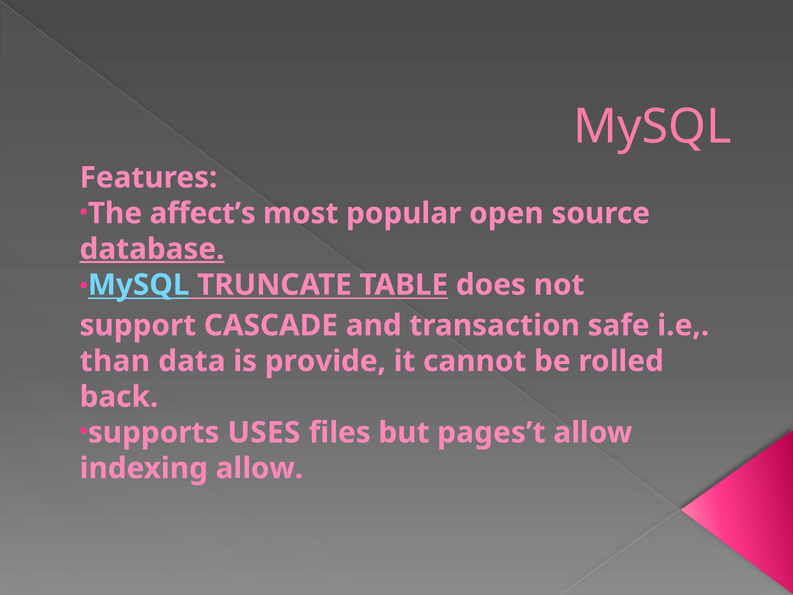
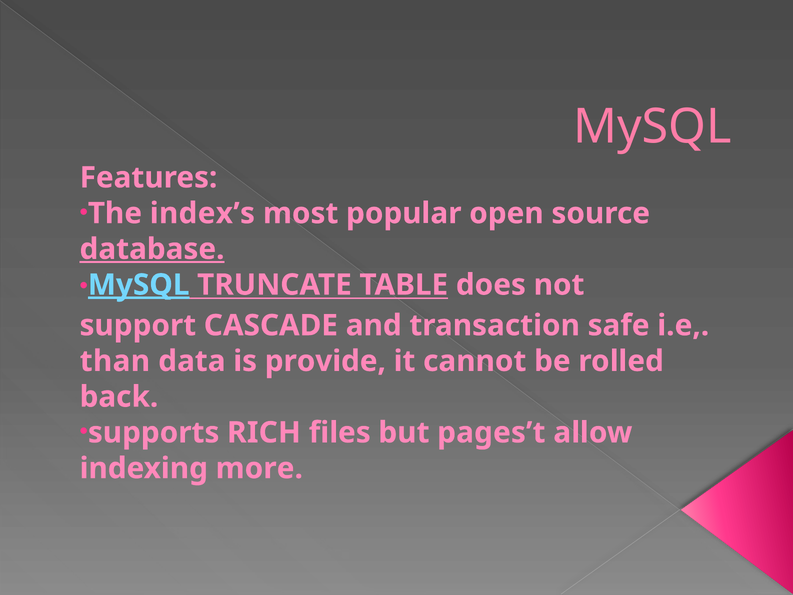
affect’s: affect’s -> index’s (202, 213)
MySQL underline: none -> present (139, 285)
USES: USES -> RICH (264, 432)
indexing allow: allow -> more (259, 468)
